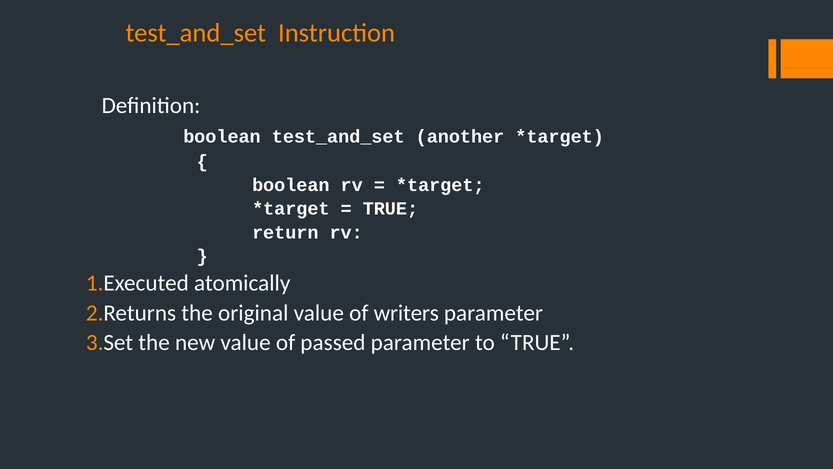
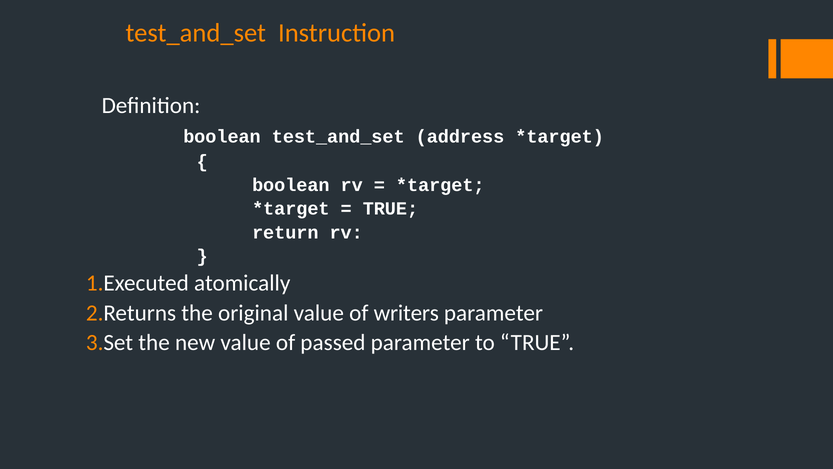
another: another -> address (460, 137)
